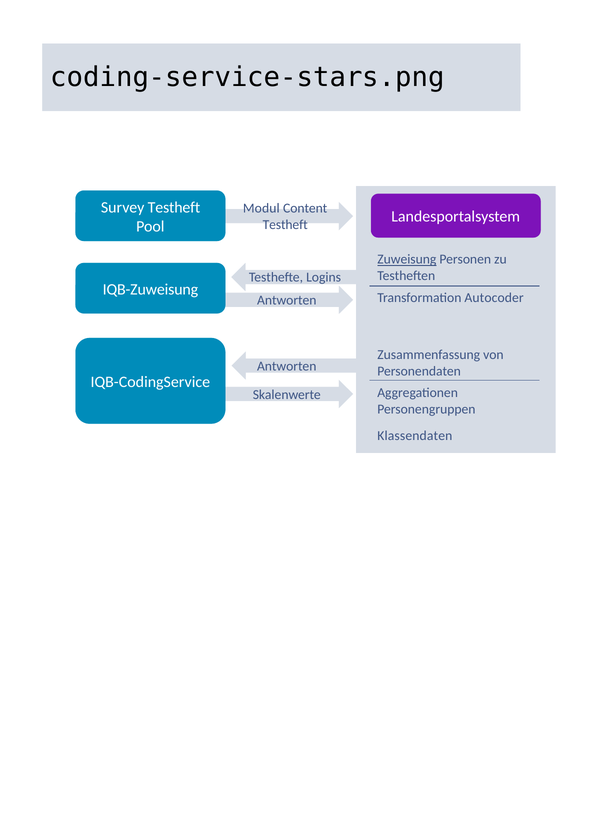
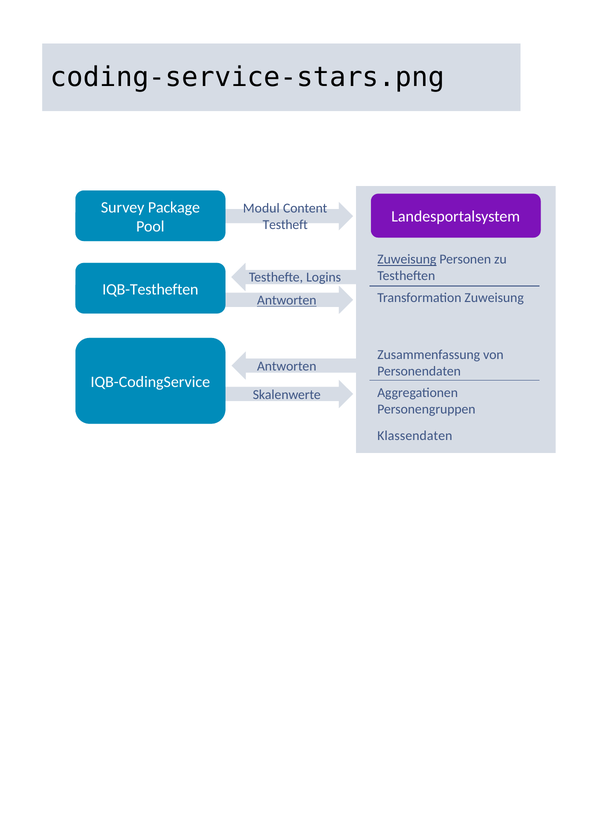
Survey Testheft: Testheft -> Package (174, 208)
IQB-Zuweisung: IQB-Zuweisung -> IQB-Testheften (150, 289)
Transformation Autocoder: Autocoder -> Zuweisung (494, 298)
Antworten underline: none -> present (287, 301)
